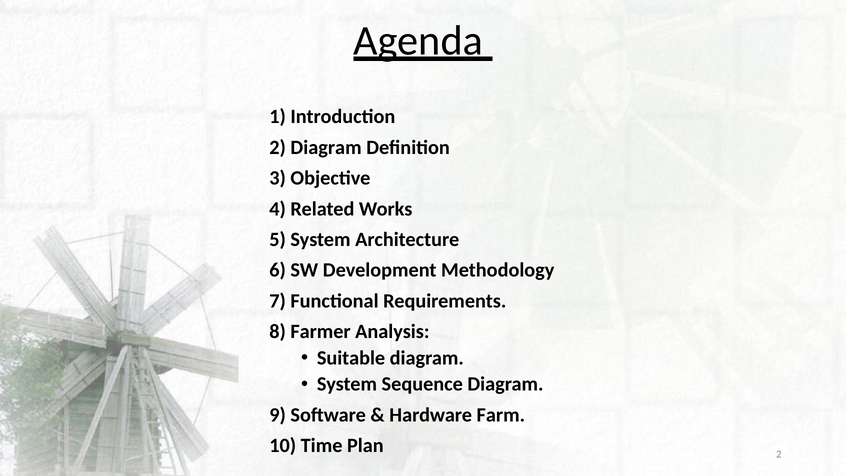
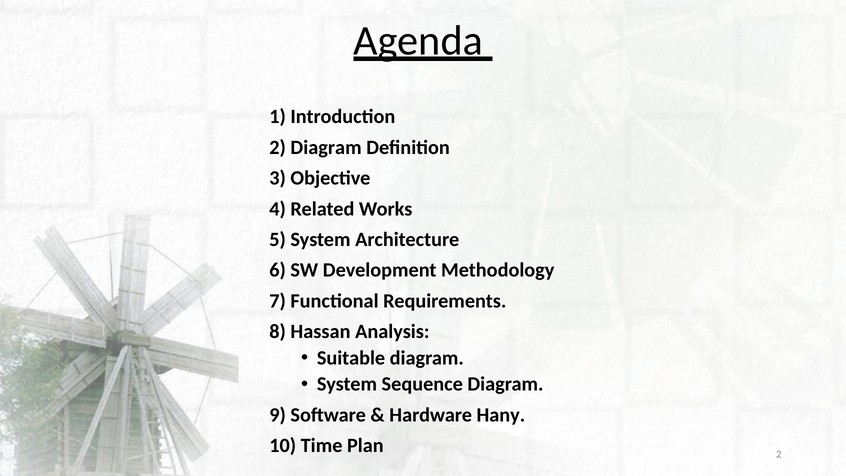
Farmer: Farmer -> Hassan (320, 332)
Farm: Farm -> Hany (501, 415)
